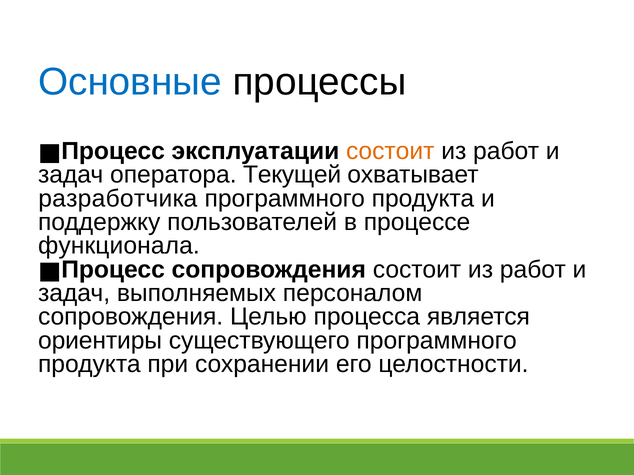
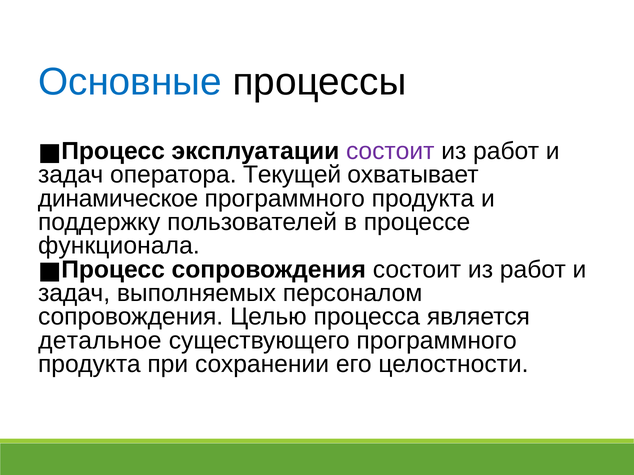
состоит colour: orange -> purple (390, 151)
разработчика: разработчика -> динамическое (118, 199)
ориентиры: ориентиры -> детальное (100, 341)
